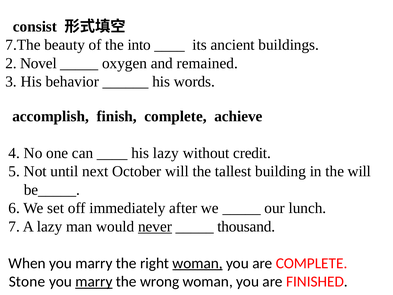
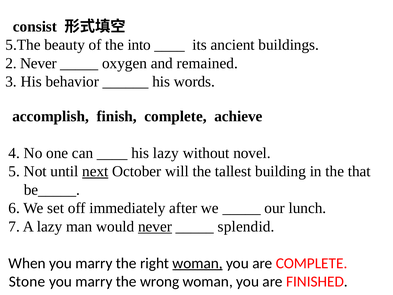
7.The: 7.The -> 5.The (23, 45)
2 Novel: Novel -> Never (38, 63)
credit: credit -> novel (252, 153)
next underline: none -> present (95, 171)
the will: will -> that (359, 171)
thousand: thousand -> splendid (246, 226)
marry underline: present -> none (94, 281)
